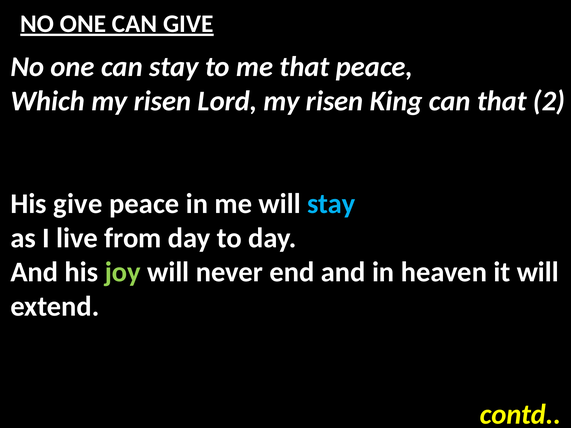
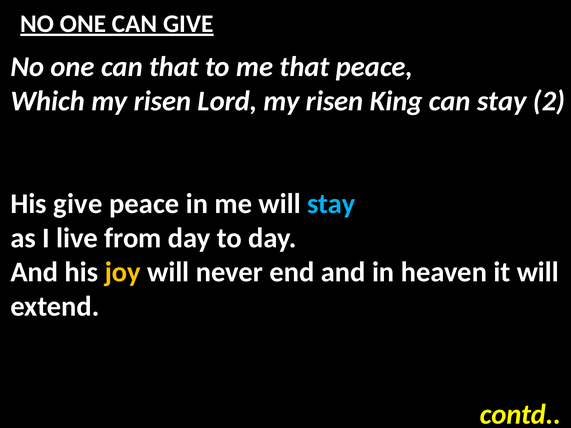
can stay: stay -> that (174, 67)
can that: that -> stay (502, 101)
joy colour: light green -> yellow (123, 272)
